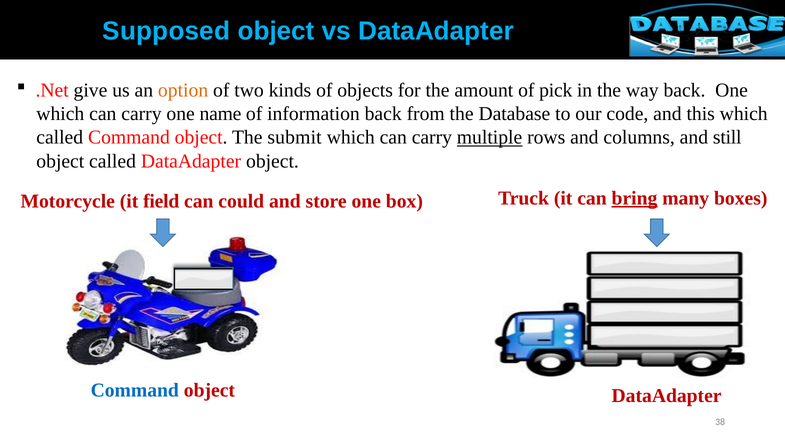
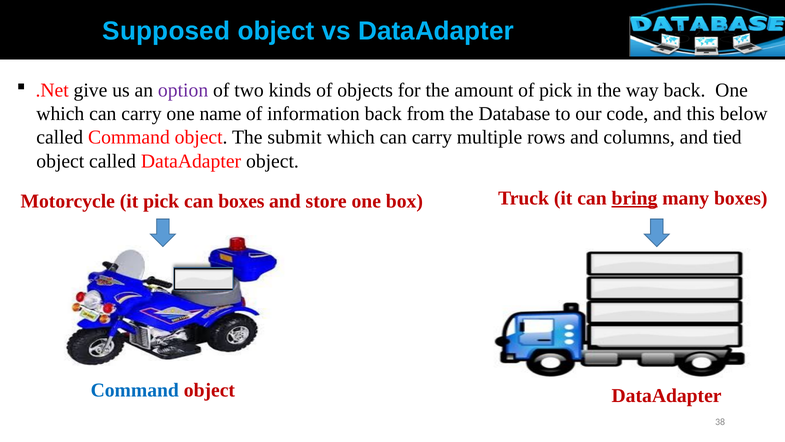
option colour: orange -> purple (183, 90)
this which: which -> below (744, 114)
multiple underline: present -> none (490, 137)
still: still -> tied (727, 137)
it field: field -> pick (161, 201)
can could: could -> boxes (241, 201)
